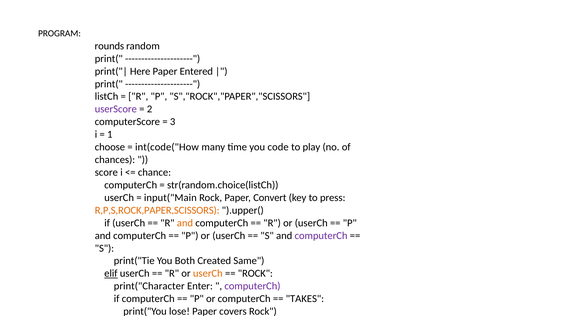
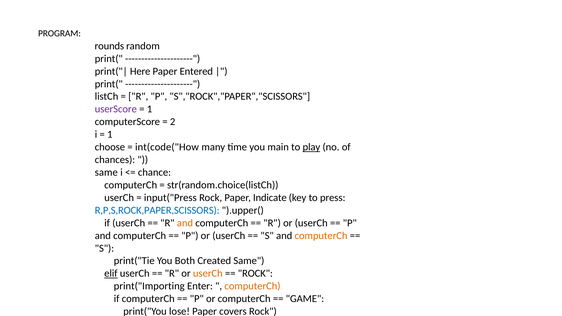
2: 2 -> 1 (150, 109)
3: 3 -> 2 (173, 122)
code: code -> main (278, 147)
play underline: none -> present (311, 147)
score: score -> same (106, 172)
input("Main: input("Main -> input("Press (170, 198)
Convert: Convert -> Indicate (270, 198)
R,P,S,ROCK,PAPER,SCISSORS colour: orange -> blue (157, 210)
computerCh colour: purple -> orange (321, 236)
print("Character: print("Character -> print("Importing (149, 286)
computerCh colour: purple -> orange (252, 286)
TAKES: TAKES -> GAME (305, 299)
